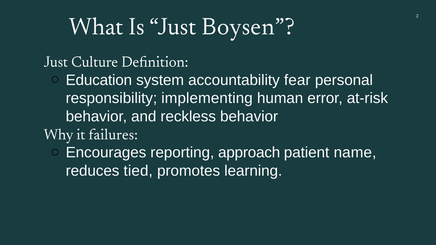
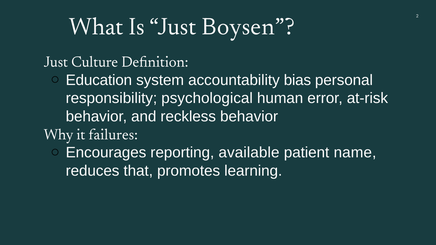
fear: fear -> bias (297, 80)
implementing: implementing -> psychological (207, 98)
approach: approach -> available (249, 153)
tied: tied -> that (138, 171)
